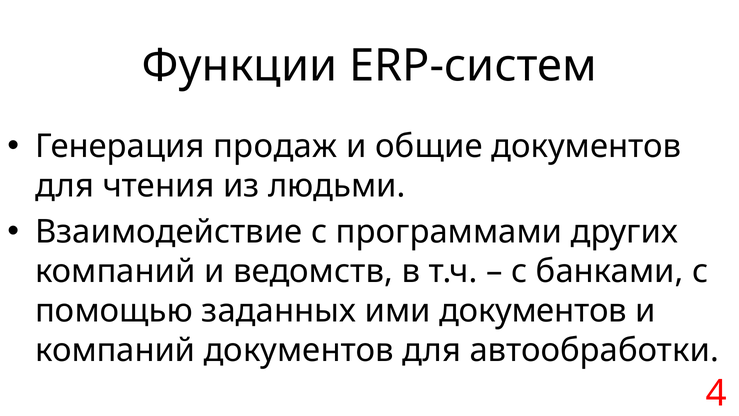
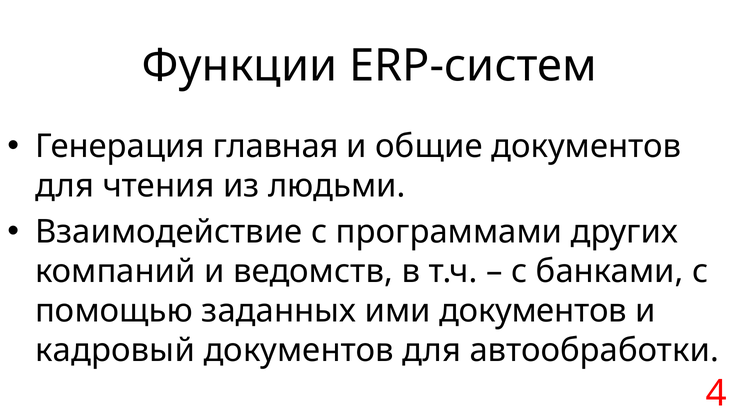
продаж: продаж -> главная (276, 146)
компаний: компаний -> кадровый (115, 350)
